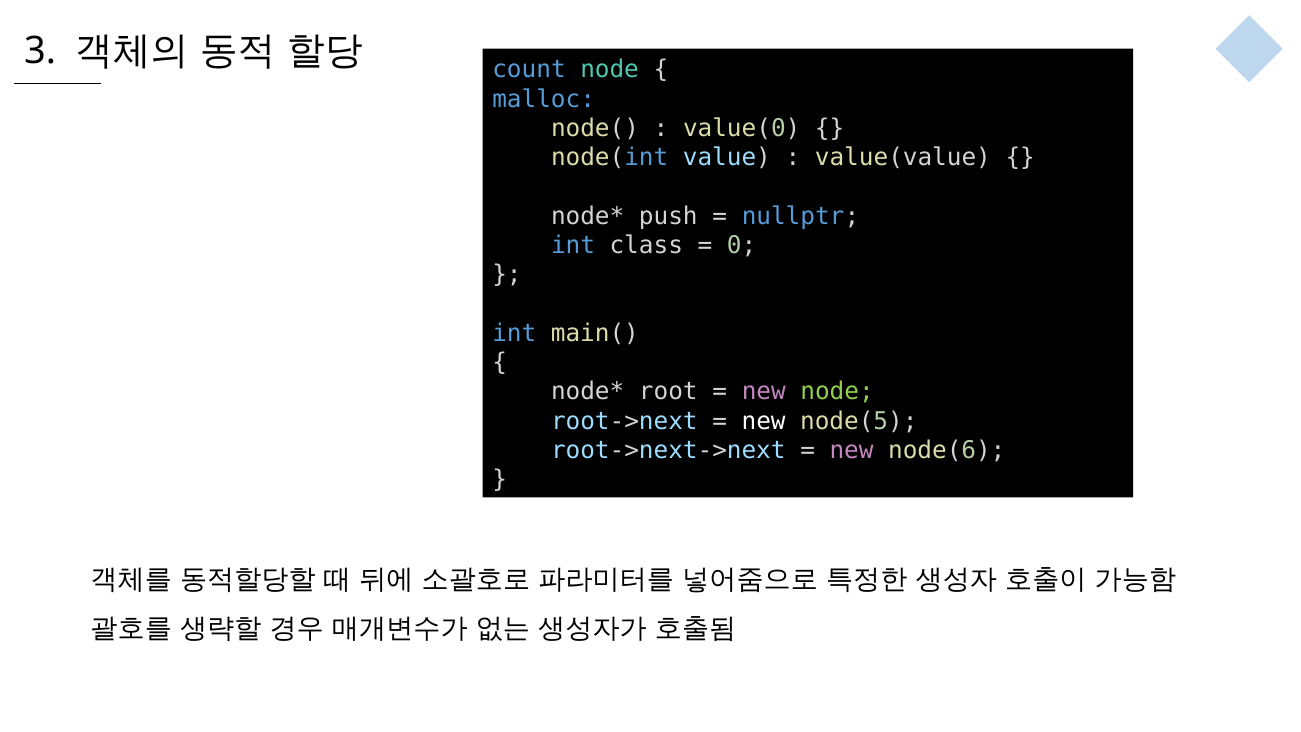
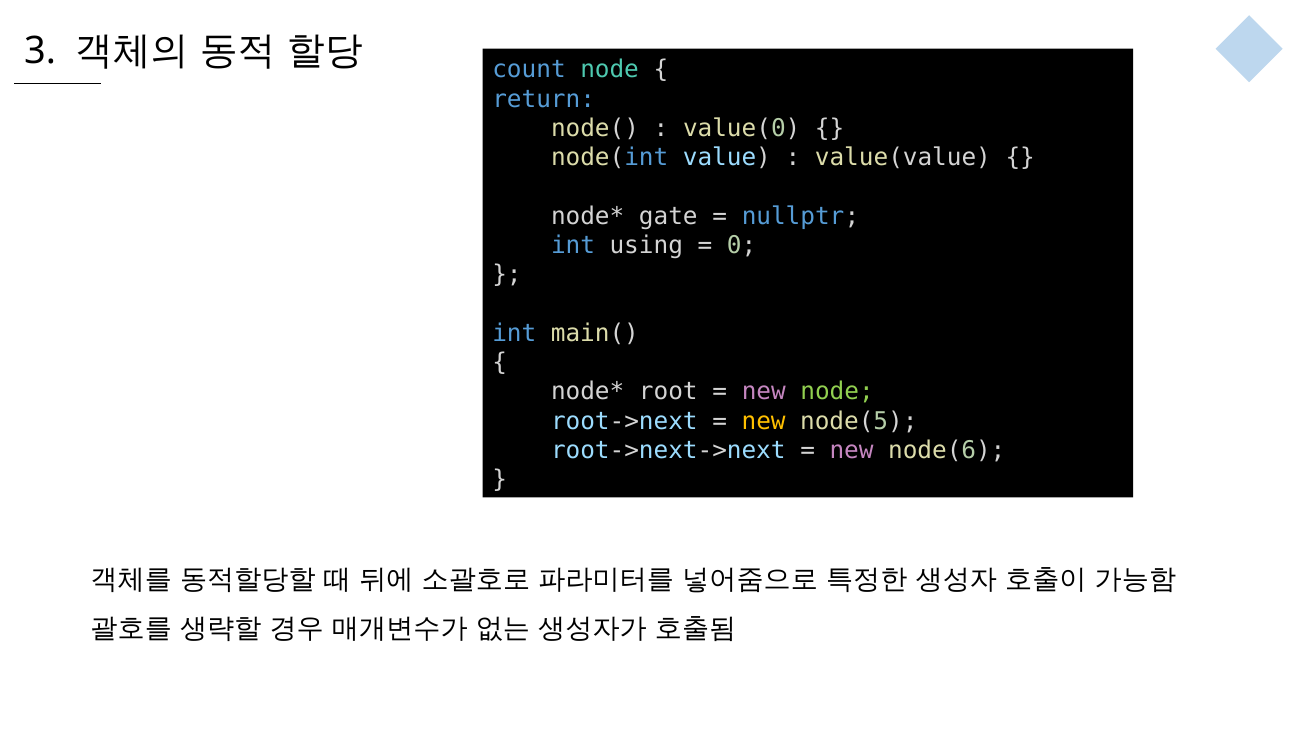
malloc: malloc -> return (544, 99)
push: push -> gate (668, 216)
class: class -> using (646, 245)
new colour: white -> yellow (764, 421)
